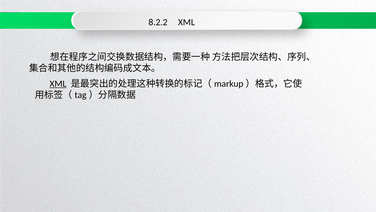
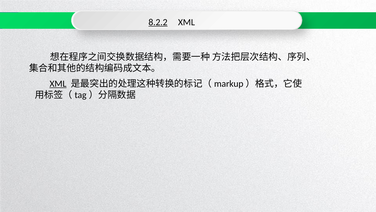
8.2.2 underline: none -> present (158, 22)
